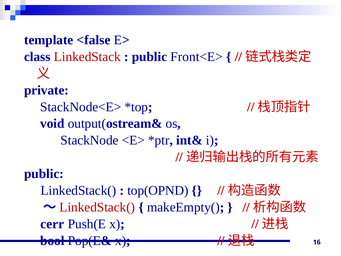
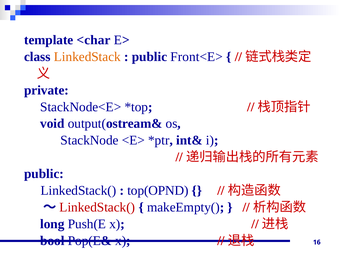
<false: <false -> <char (94, 40)
LinkedStack colour: red -> orange (87, 57)
cerr: cerr -> long (52, 224)
